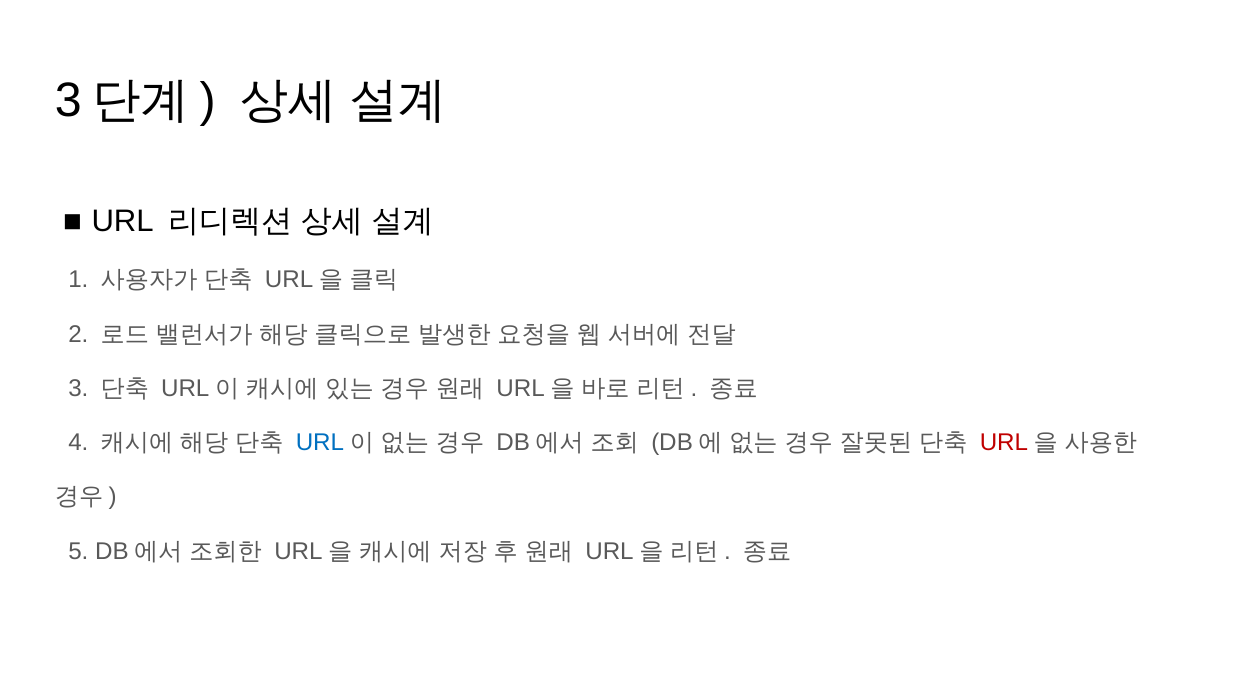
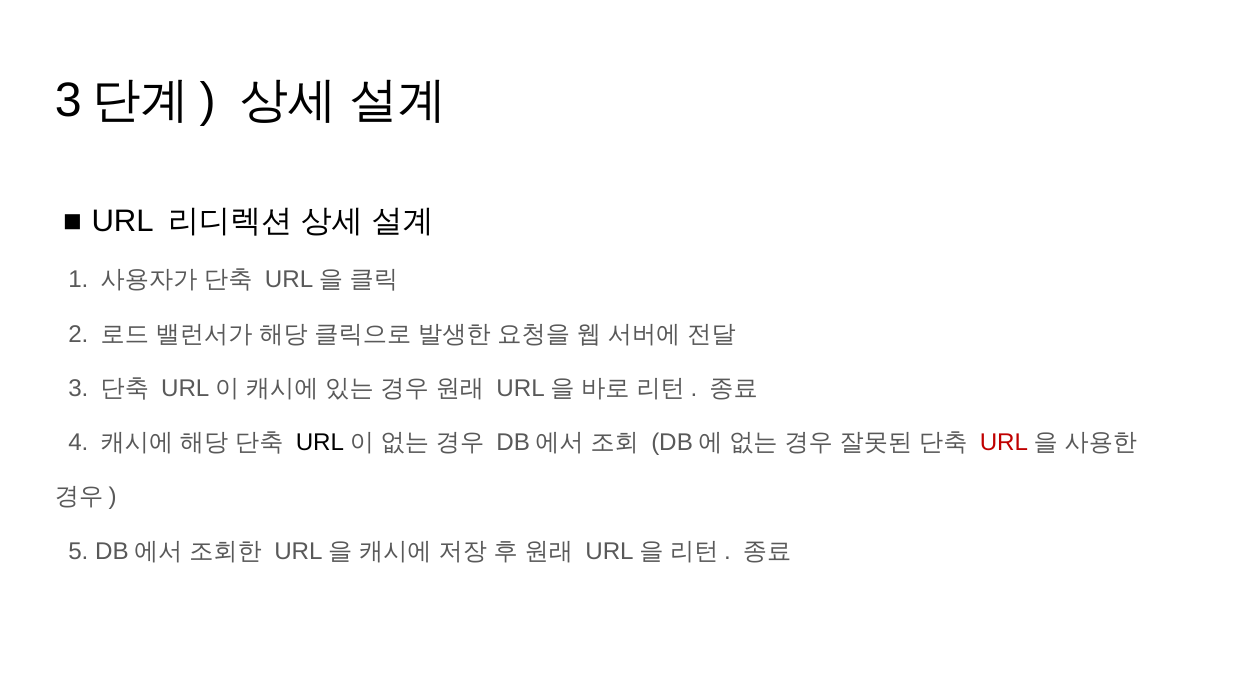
URL colour: blue -> black (320, 443)
